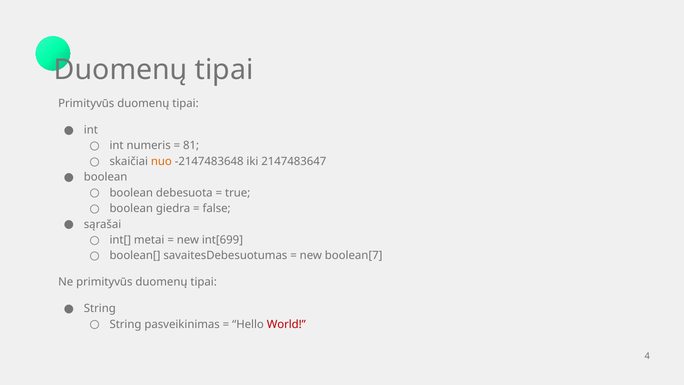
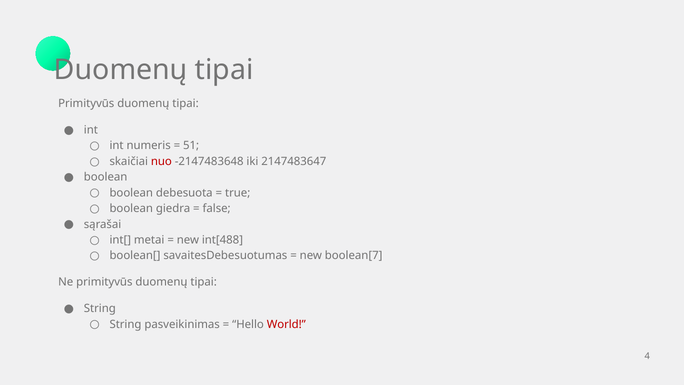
81: 81 -> 51 (191, 146)
nuo colour: orange -> red (161, 161)
int[699: int[699 -> int[488 (222, 240)
